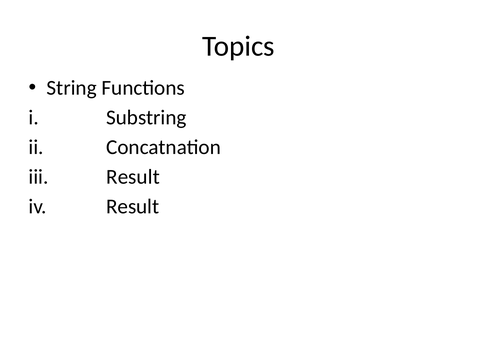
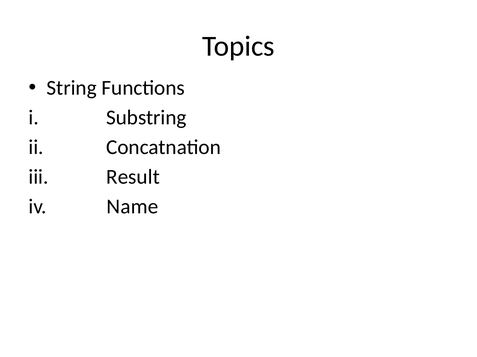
Result: Result -> Name (132, 207)
